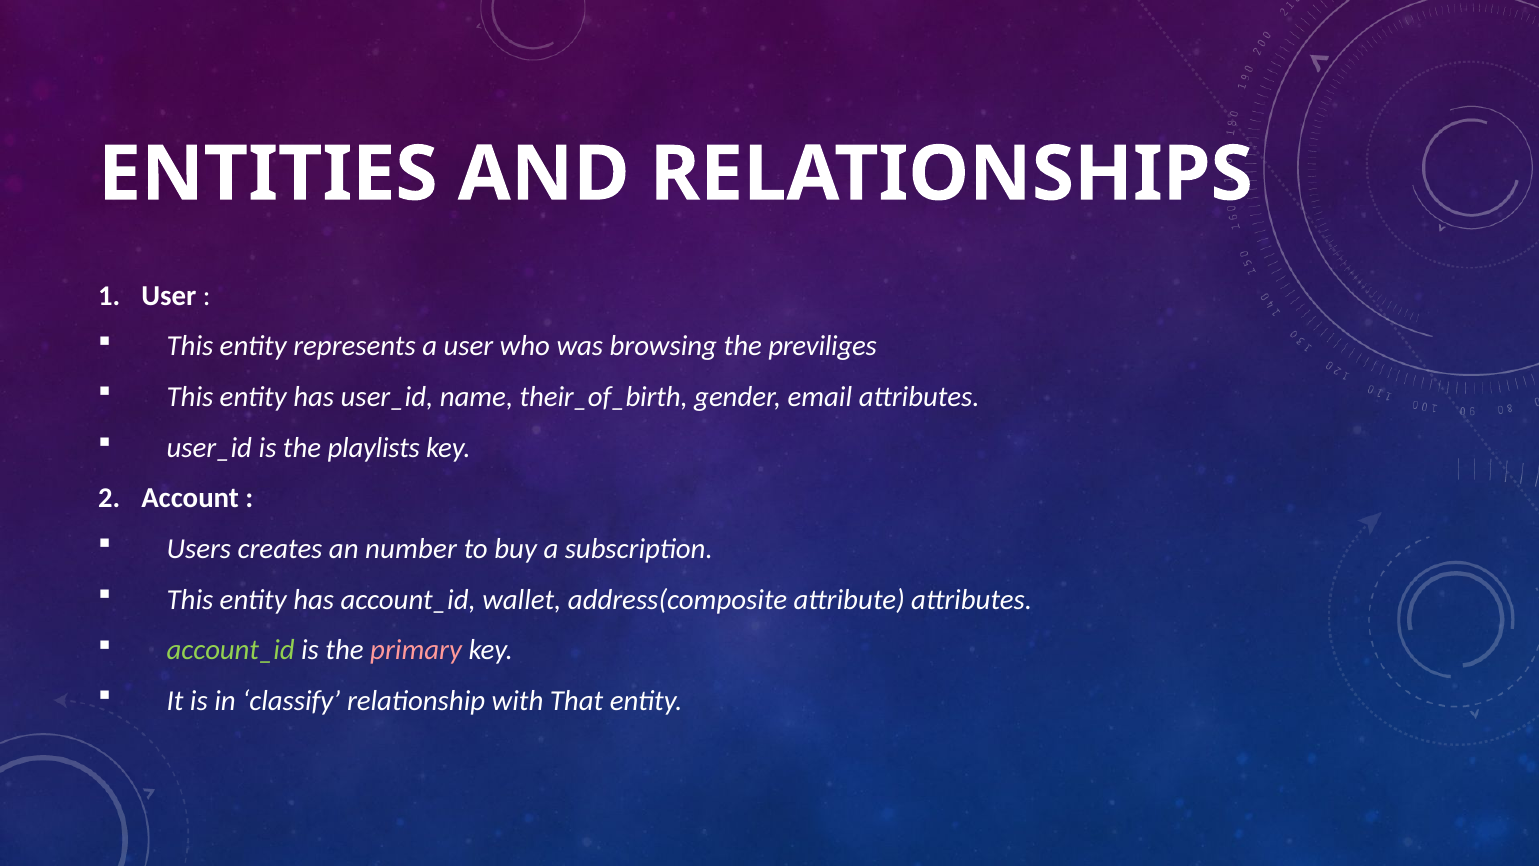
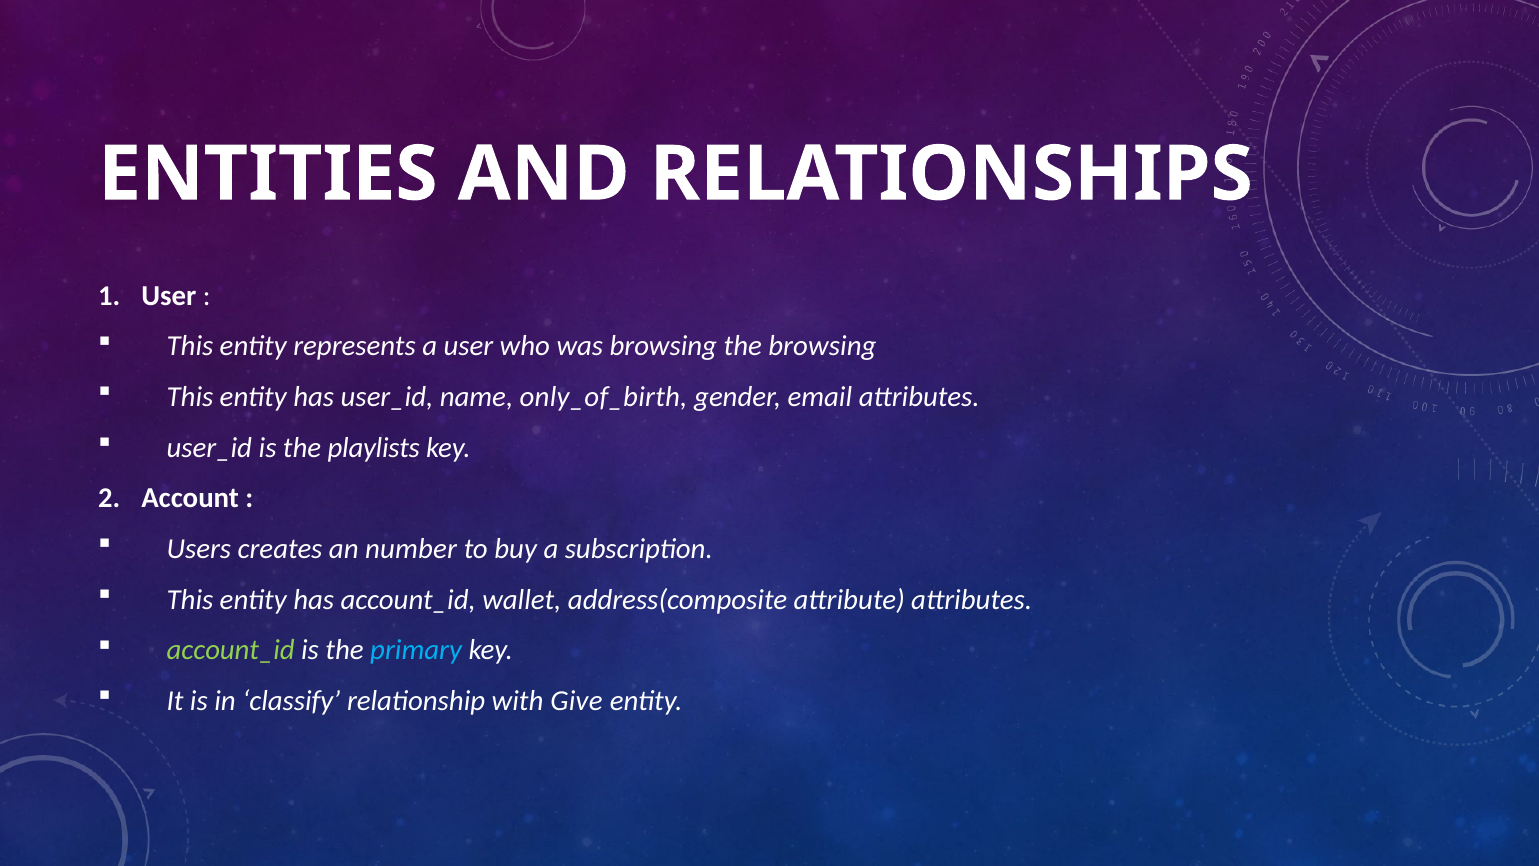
the previliges: previliges -> browsing (822, 346)
their_of_birth: their_of_birth -> only_of_birth (604, 397)
primary colour: pink -> light blue (416, 650)
That: That -> Give (576, 701)
